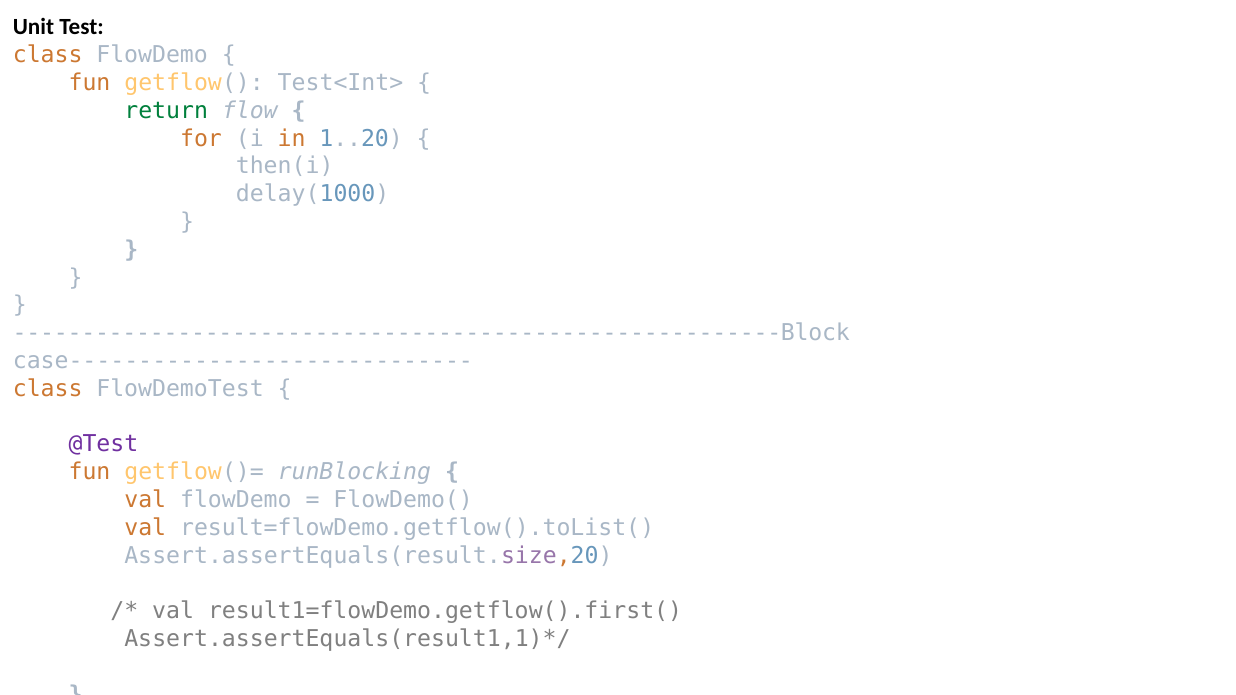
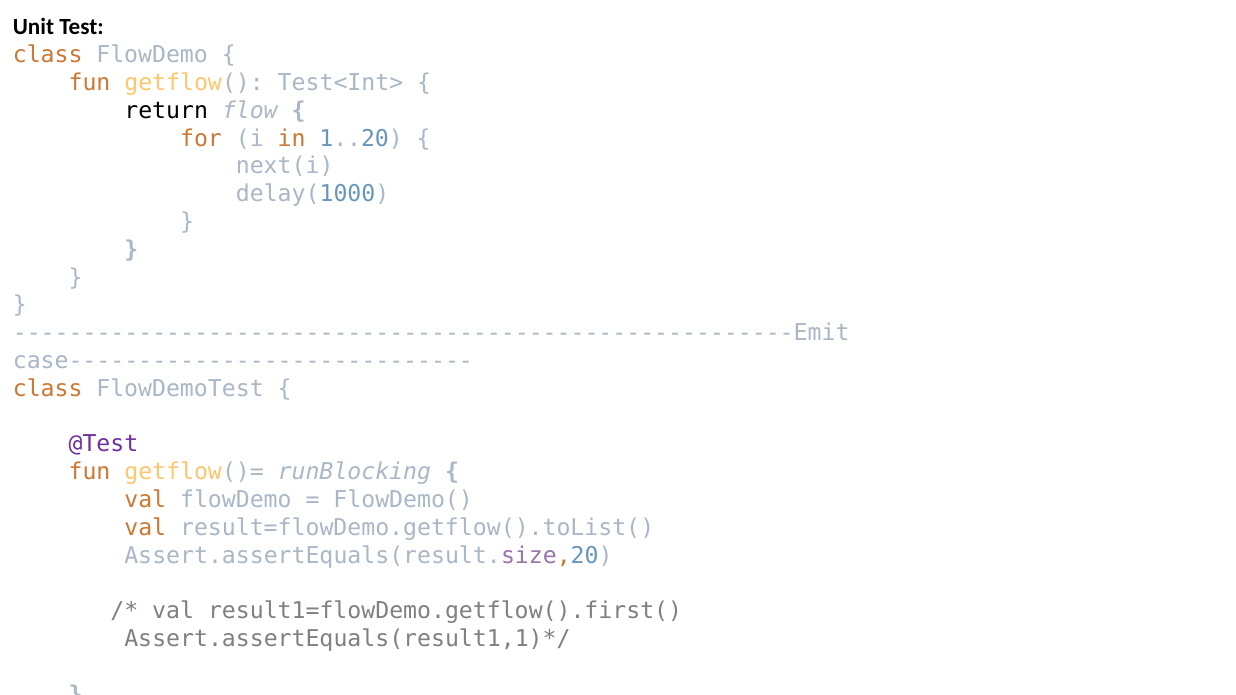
return colour: green -> black (166, 111)
then(i: then(i -> next(i (285, 166)
--------------------------------------------------------Block: --------------------------------------------------------Block -> --------------------------------------------------------Emit (431, 333)
